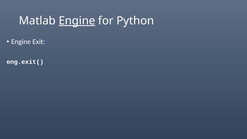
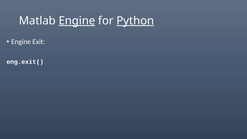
Python underline: none -> present (135, 21)
